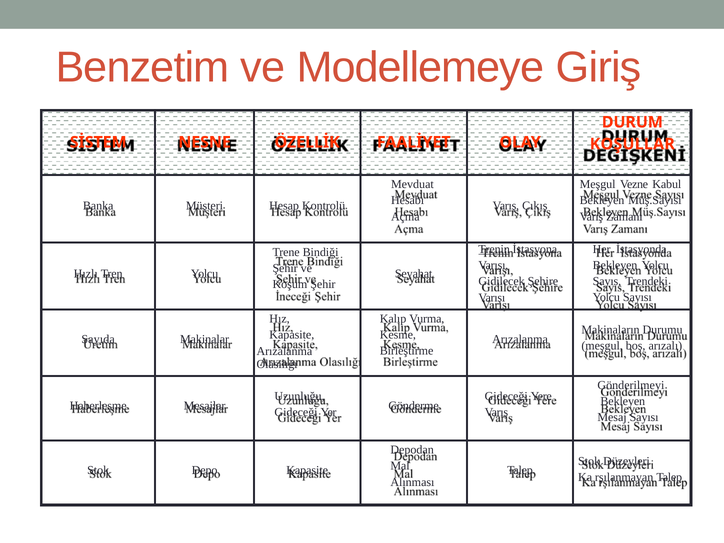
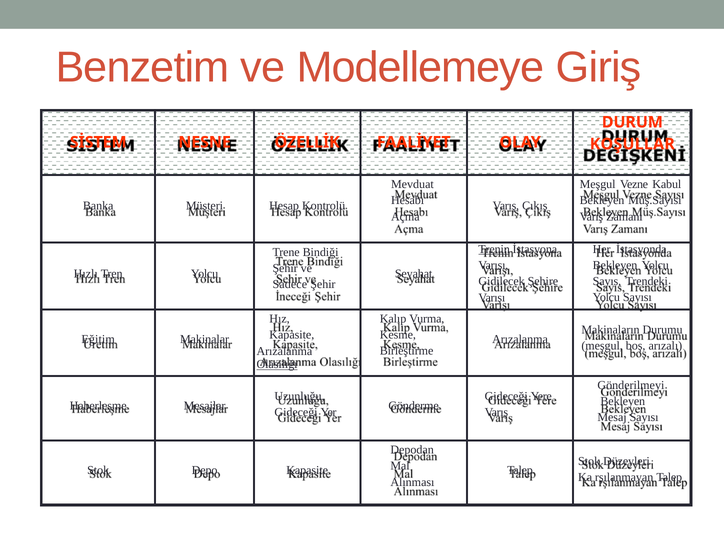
Koşum: Koşum -> Sadece (290, 284)
Sayıda: Sayıda -> Eğitim (98, 339)
Olasılığı underline: none -> present (277, 364)
